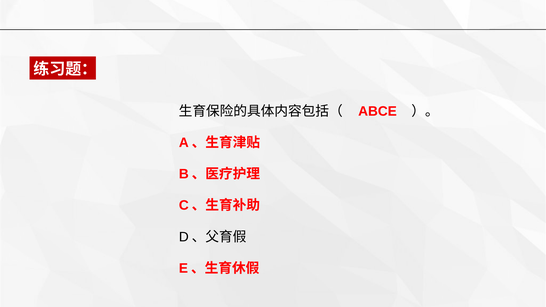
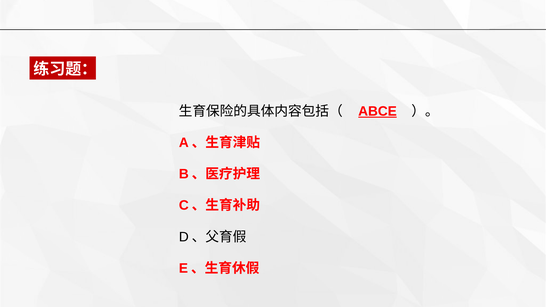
ABCE underline: none -> present (377, 111)
